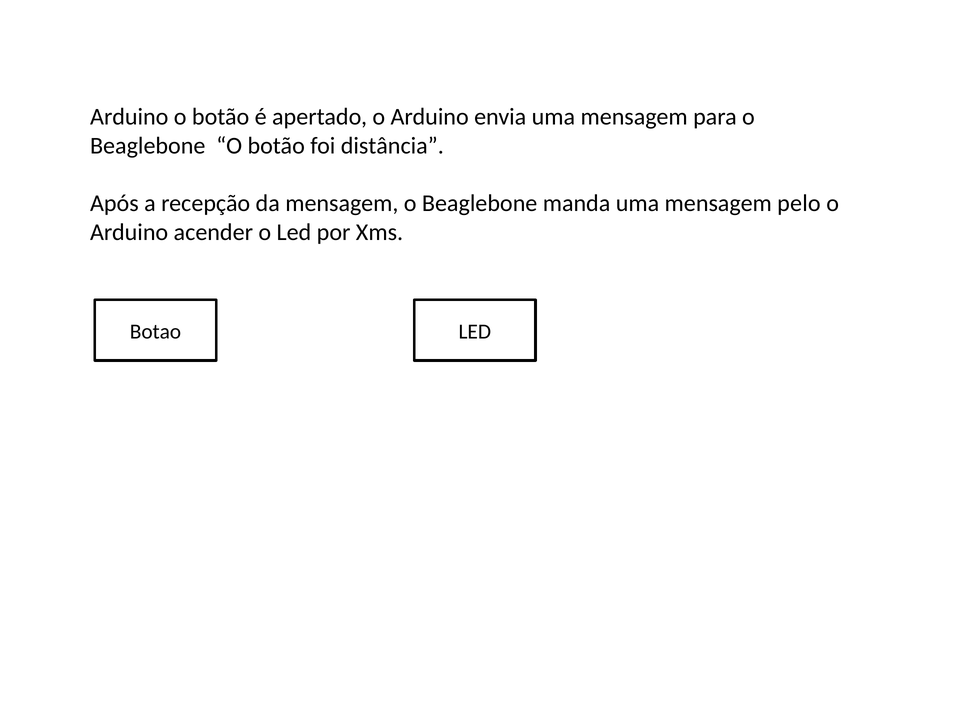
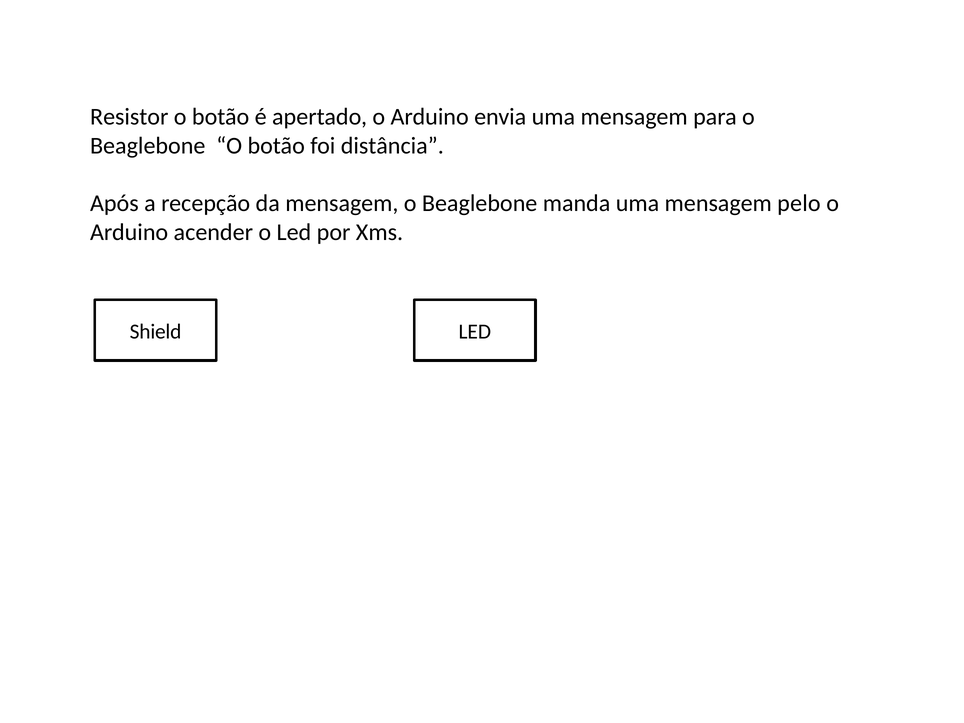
Arduino: Arduino -> Resistor (129, 117)
Botao: Botao -> Shield (156, 332)
